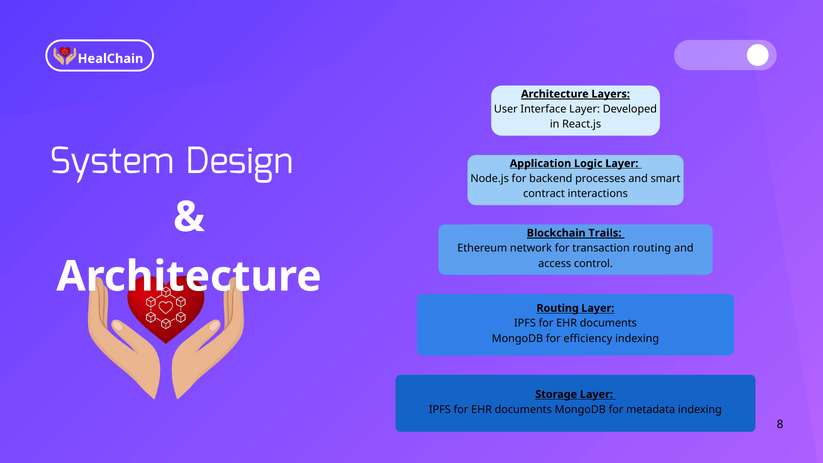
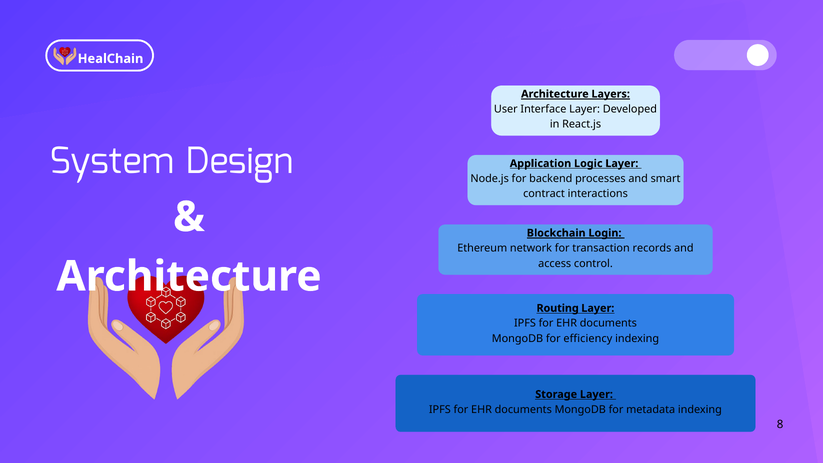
Trails: Trails -> Login (605, 233)
transaction routing: routing -> records (652, 248)
